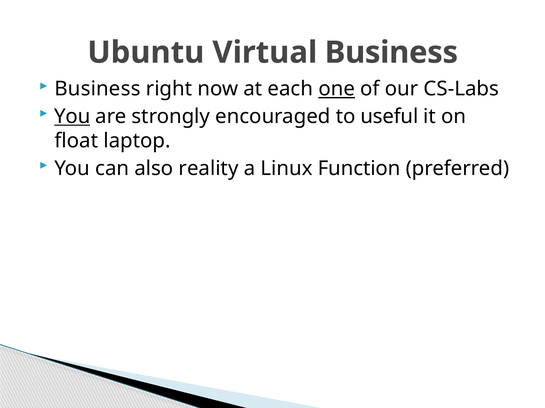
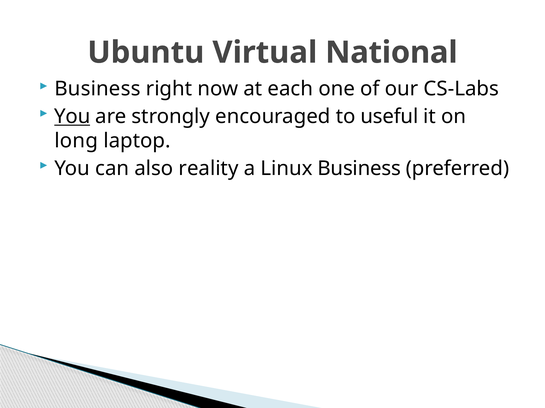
Virtual Business: Business -> National (391, 53)
one underline: present -> none (337, 89)
float: float -> long (76, 141)
Linux Function: Function -> Business (359, 169)
